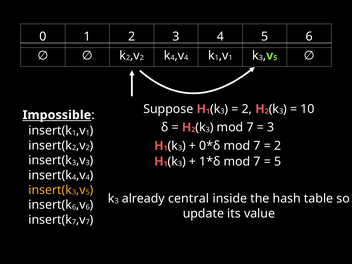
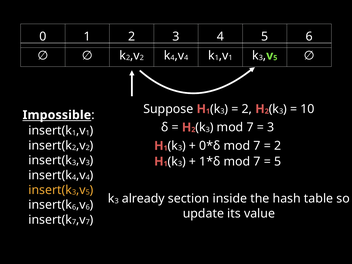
central: central -> section (189, 199)
